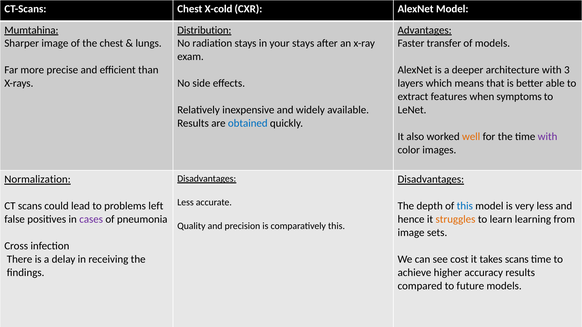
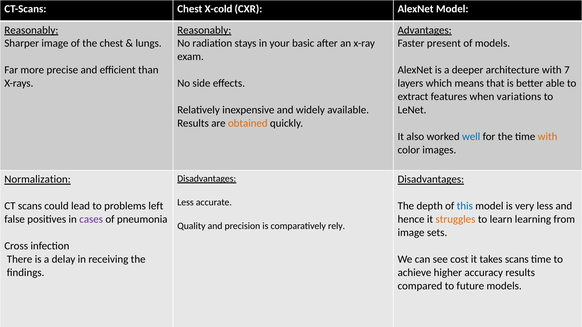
Mumtahina: Mumtahina -> Reasonably (31, 30)
Distribution: Distribution -> Reasonably (204, 30)
your stays: stays -> basic (303, 43)
transfer: transfer -> present (444, 43)
3: 3 -> 7 (567, 70)
symptoms: symptoms -> variations (519, 97)
obtained colour: blue -> orange (248, 123)
well colour: orange -> blue (471, 137)
with colour: purple -> orange (548, 137)
comparatively this: this -> rely (337, 226)
